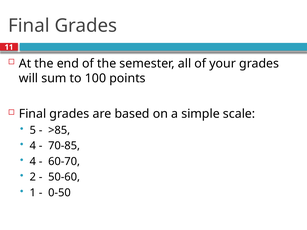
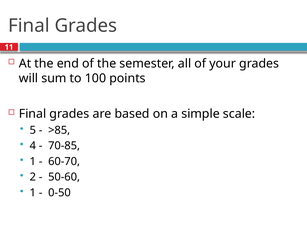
4: 4 -> 1 (33, 162)
